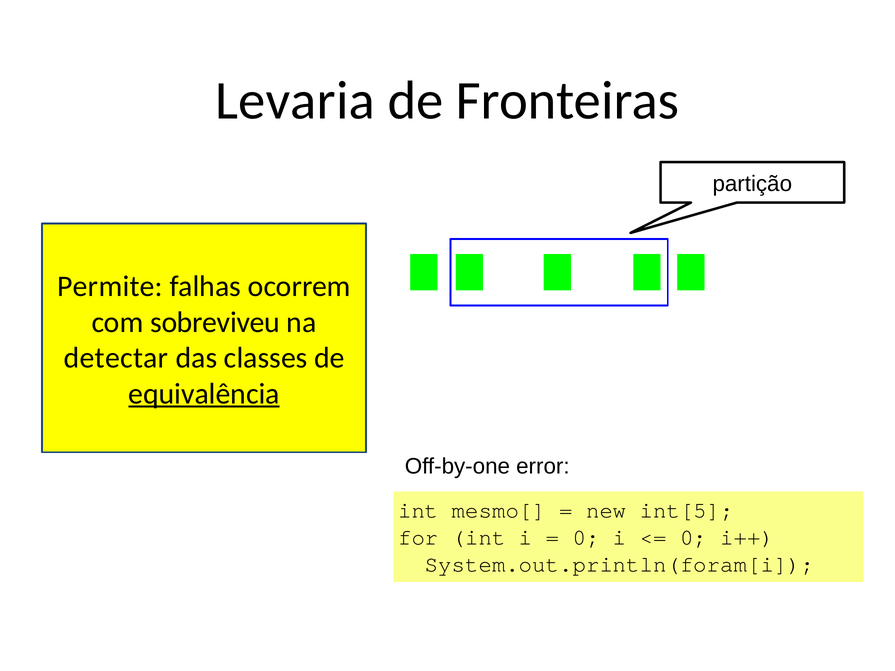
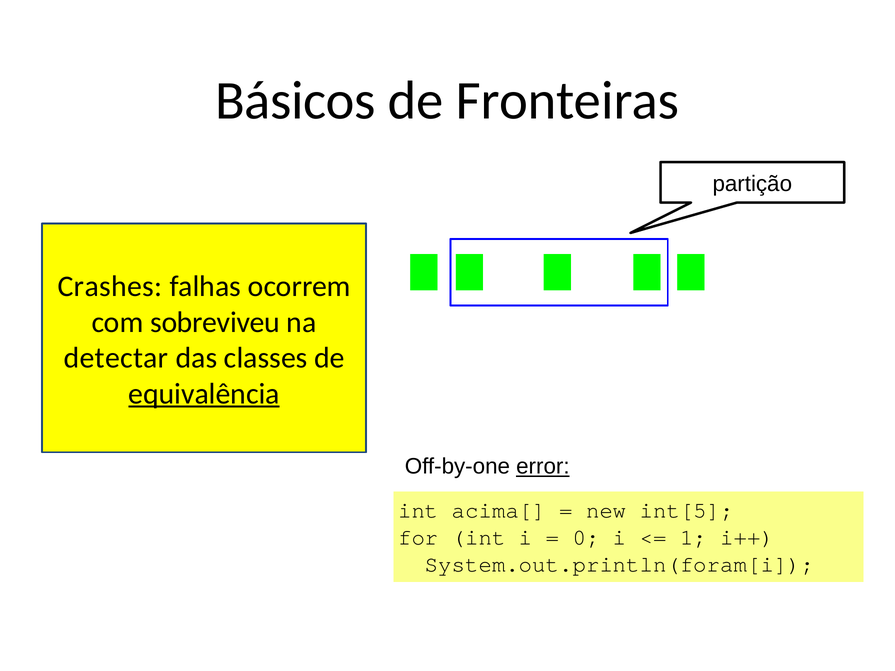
Levaria: Levaria -> Básicos (295, 101)
Permite: Permite -> Crashes (110, 286)
error underline: none -> present (543, 467)
mesmo[: mesmo[ -> acima[ (499, 510)
0: 0 -> 1 (693, 537)
